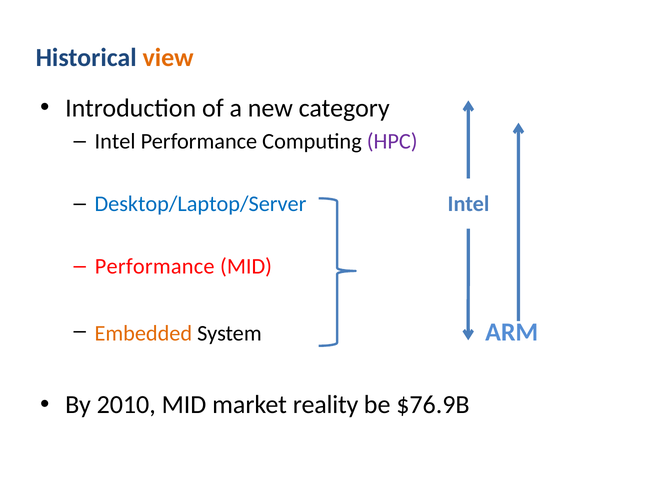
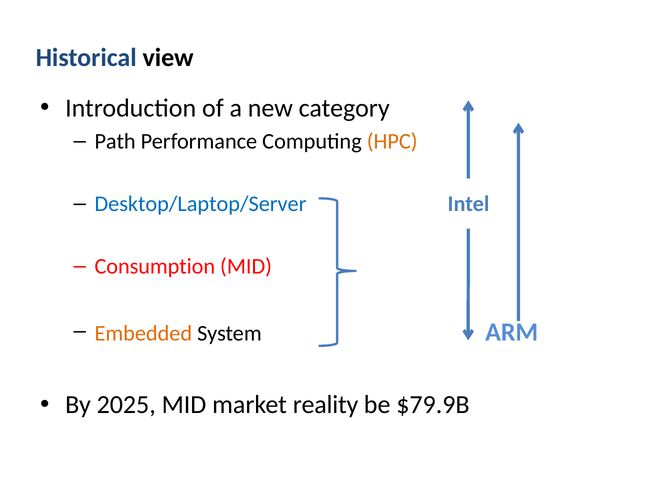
view colour: orange -> black (168, 57)
Intel: Intel -> Path (115, 141)
HPC colour: purple -> orange (392, 141)
Performance: Performance -> Consumption (155, 266)
2010: 2010 -> 2025 (126, 405)
$76.9B: $76.9B -> $79.9B (433, 405)
